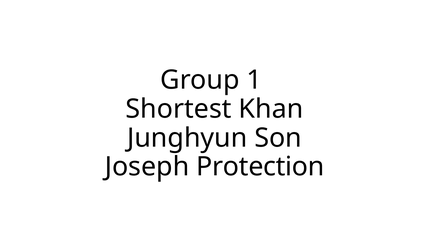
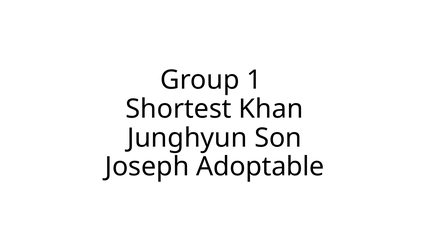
Protection: Protection -> Adoptable (260, 167)
